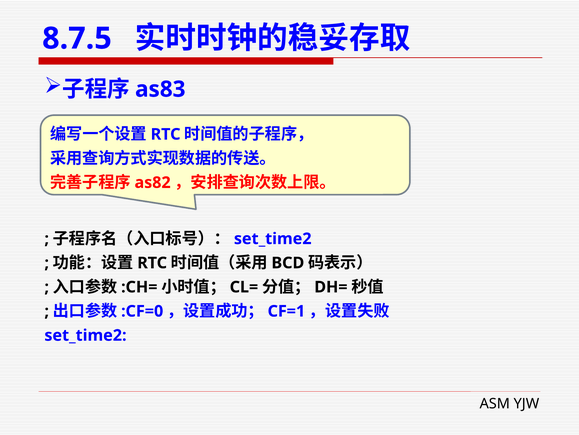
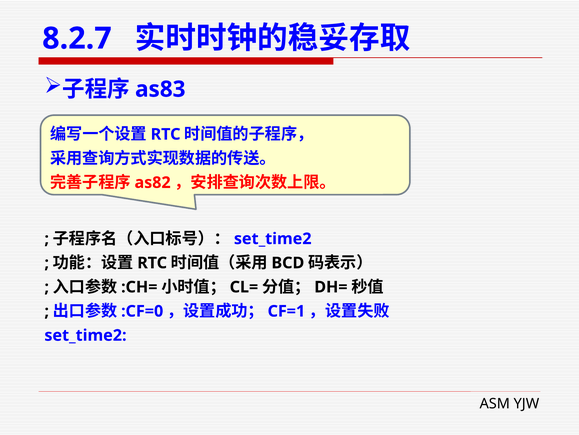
8.7.5: 8.7.5 -> 8.2.7 (77, 38)
